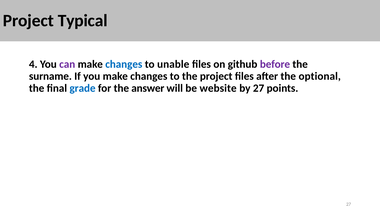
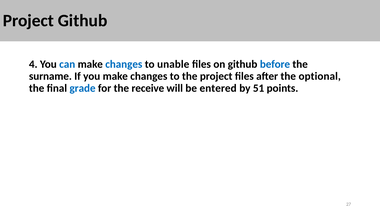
Project Typical: Typical -> Github (83, 21)
can colour: purple -> blue (67, 64)
before colour: purple -> blue (275, 64)
answer: answer -> receive (148, 88)
website: website -> entered (218, 88)
by 27: 27 -> 51 (259, 88)
